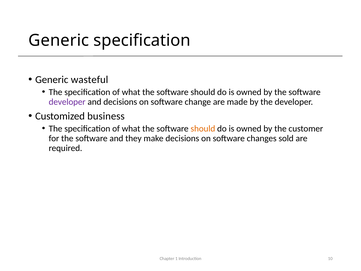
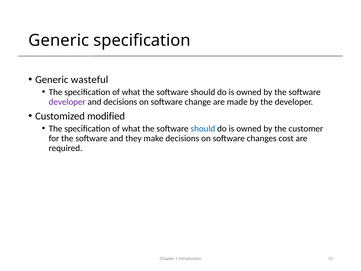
business: business -> modified (106, 116)
should colour: orange -> blue (203, 128)
sold: sold -> cost (286, 138)
